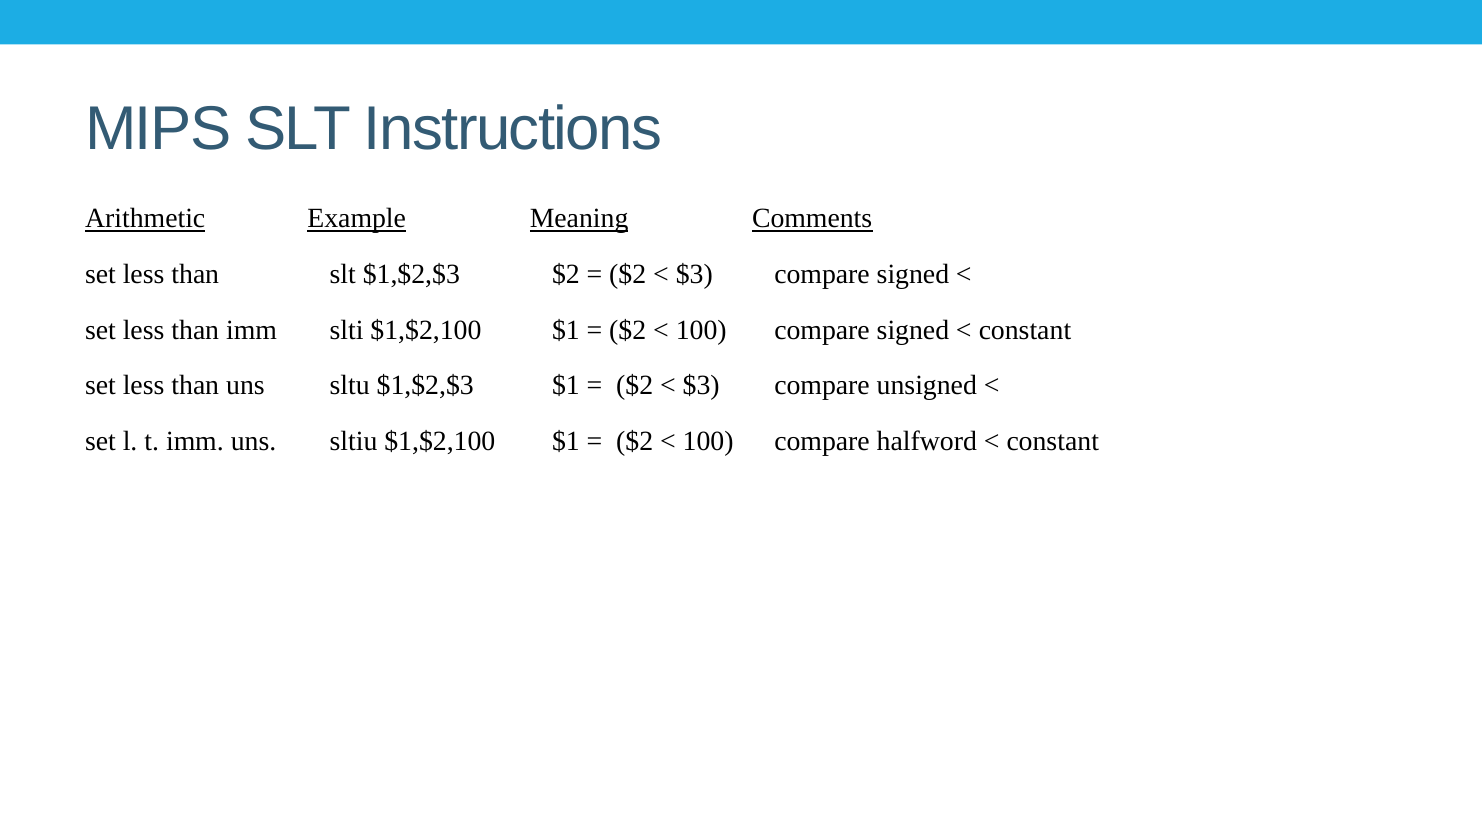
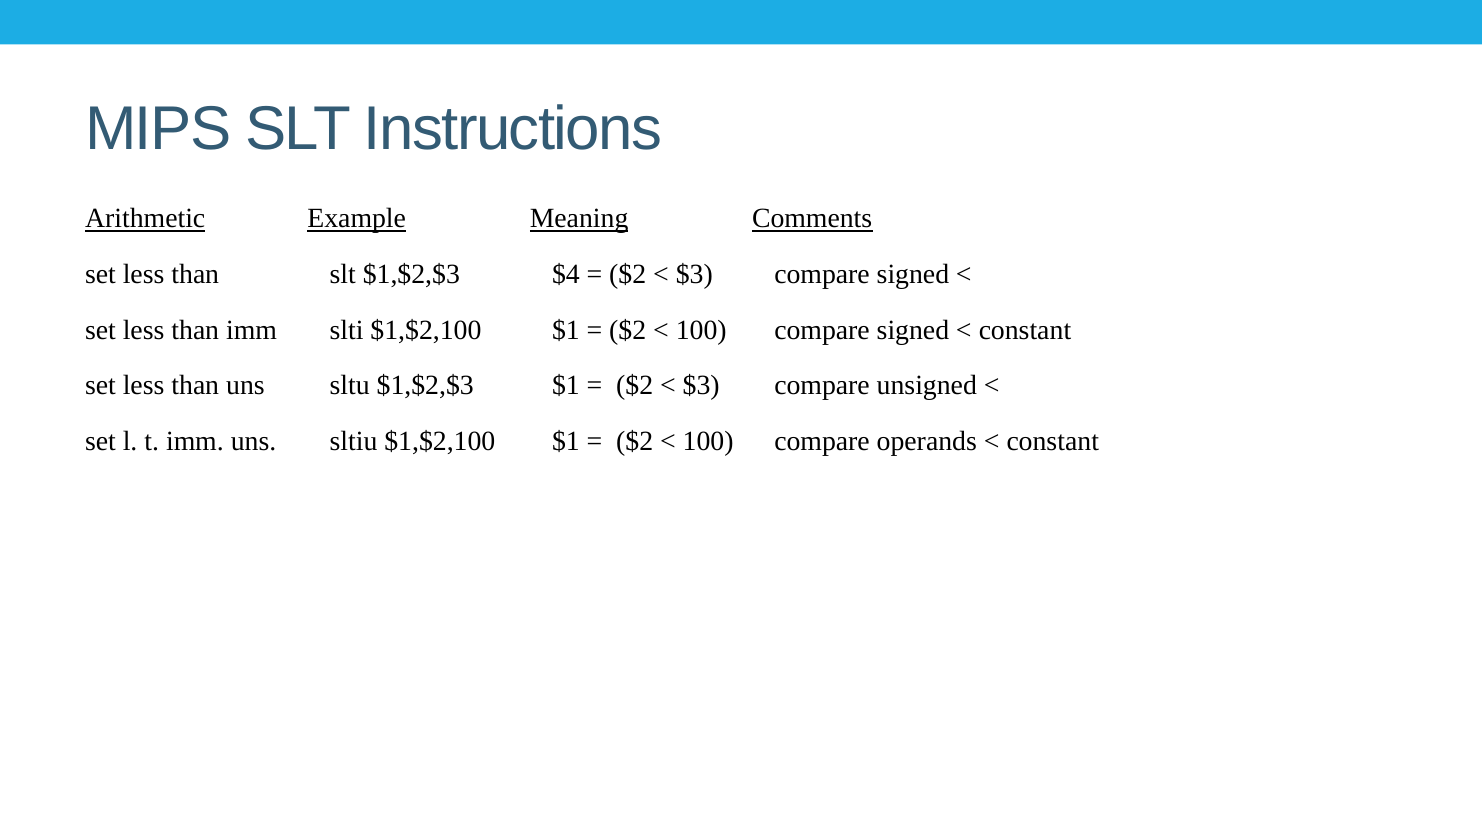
$1,$2,$3 $2: $2 -> $4 (566, 274)
halfword: halfword -> operands (927, 441)
